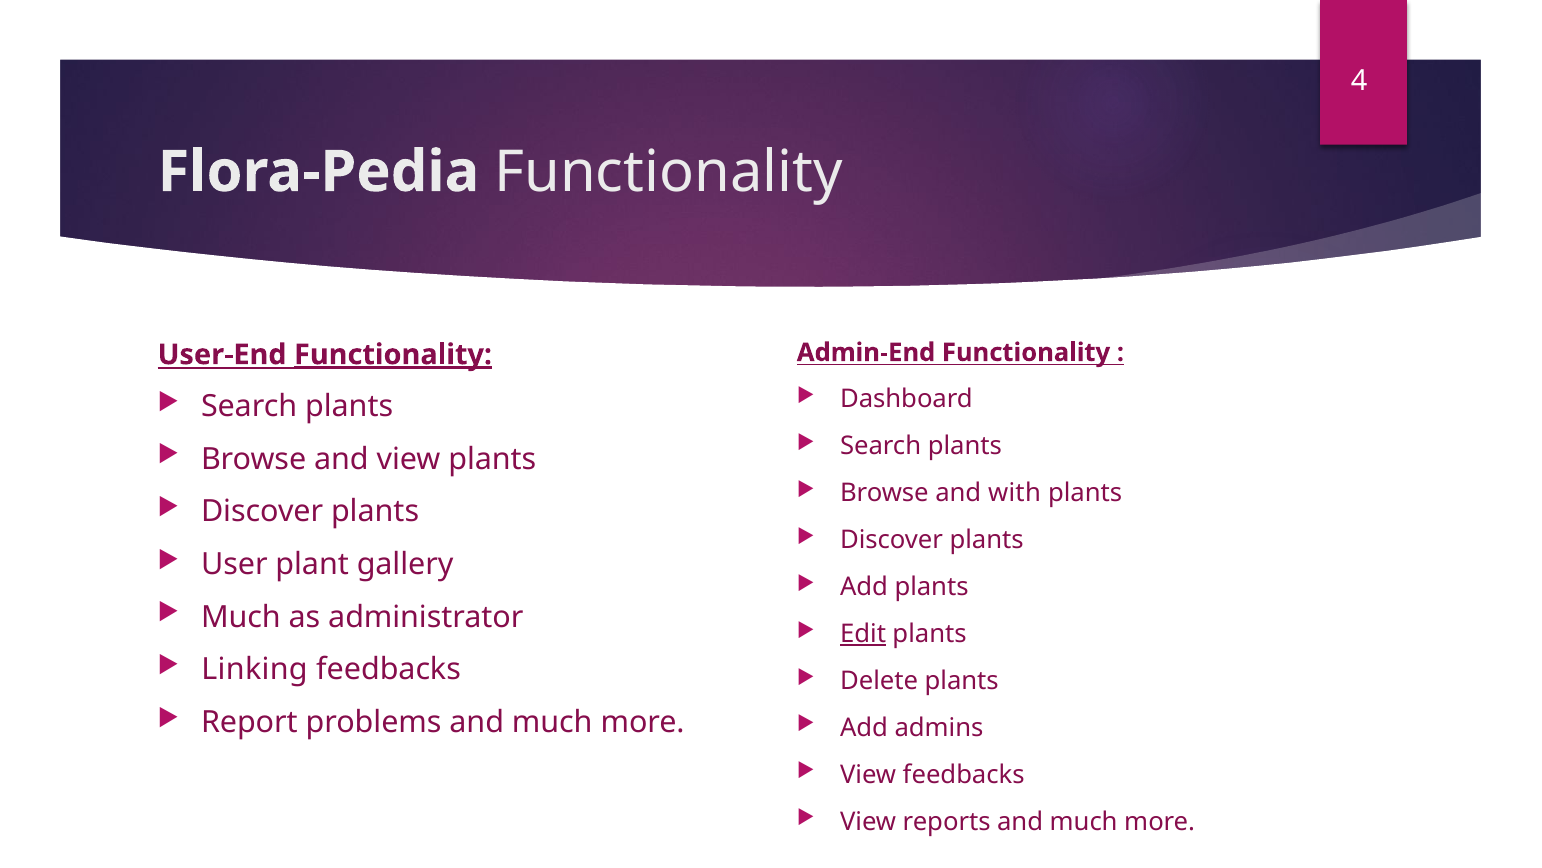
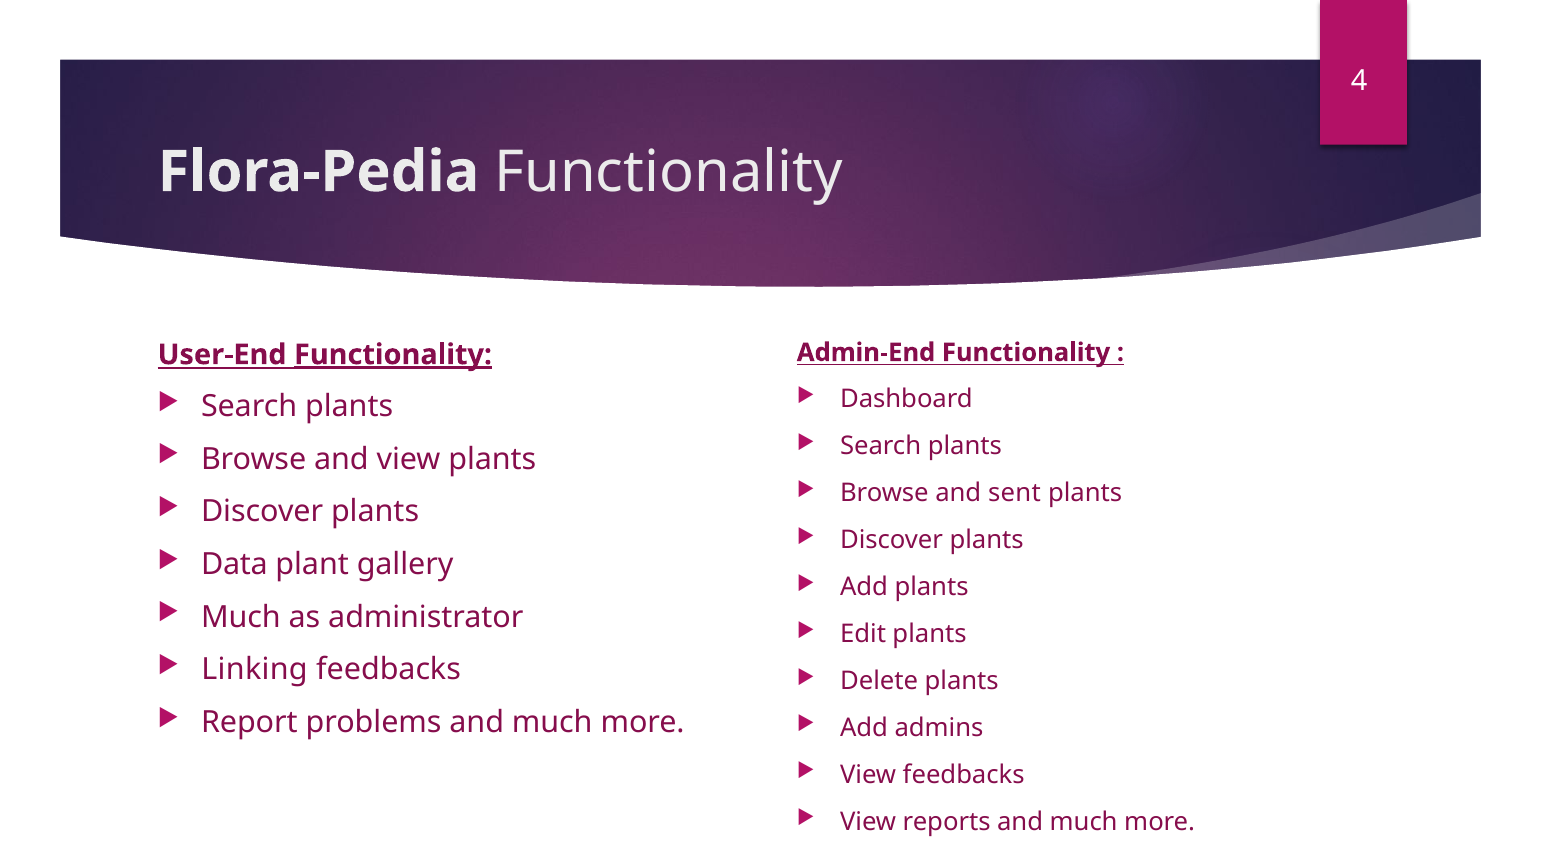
with: with -> sent (1015, 493)
User: User -> Data (234, 564)
Edit underline: present -> none (863, 634)
